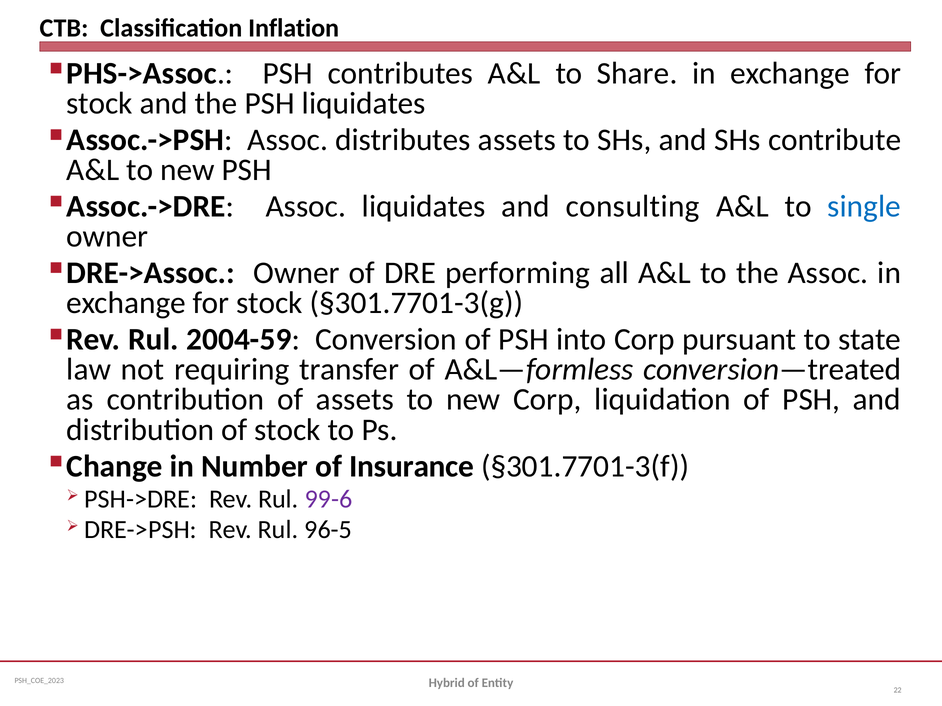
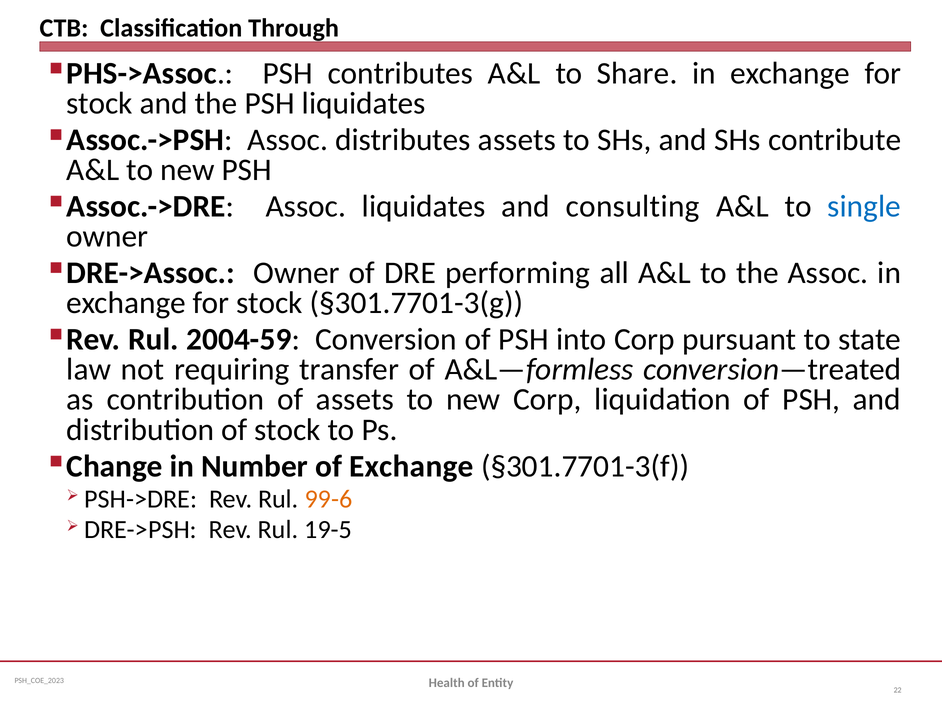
Inflation: Inflation -> Through (294, 28)
of Insurance: Insurance -> Exchange (411, 466)
99-6 colour: purple -> orange (328, 500)
96-5: 96-5 -> 19-5 (328, 530)
Hybrid: Hybrid -> Health (447, 683)
